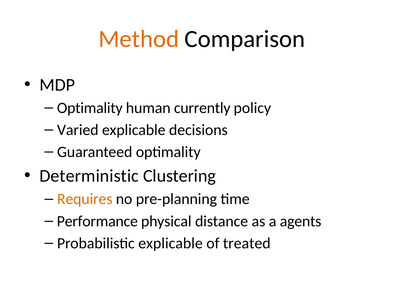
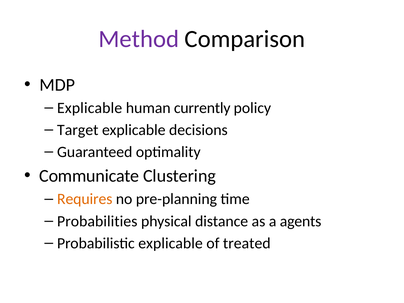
Method colour: orange -> purple (139, 39)
Optimality: Optimality -> Explicable (90, 108)
Varied: Varied -> Target (78, 130)
Deterministic: Deterministic -> Communicate (89, 176)
Performance: Performance -> Probabilities (97, 221)
